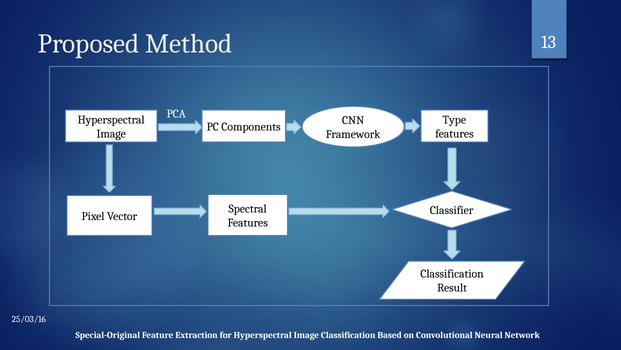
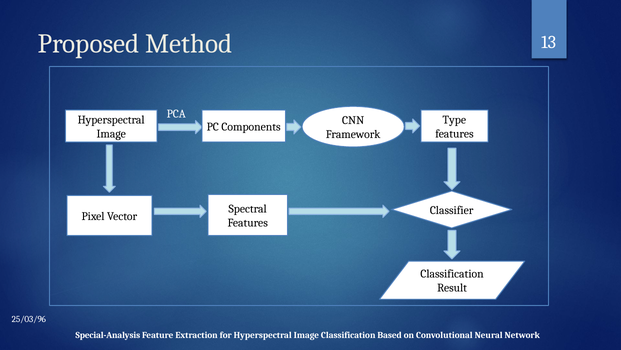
25/03/16: 25/03/16 -> 25/03/96 (29, 319)
Special-Original: Special-Original -> Special-Analysis (108, 334)
